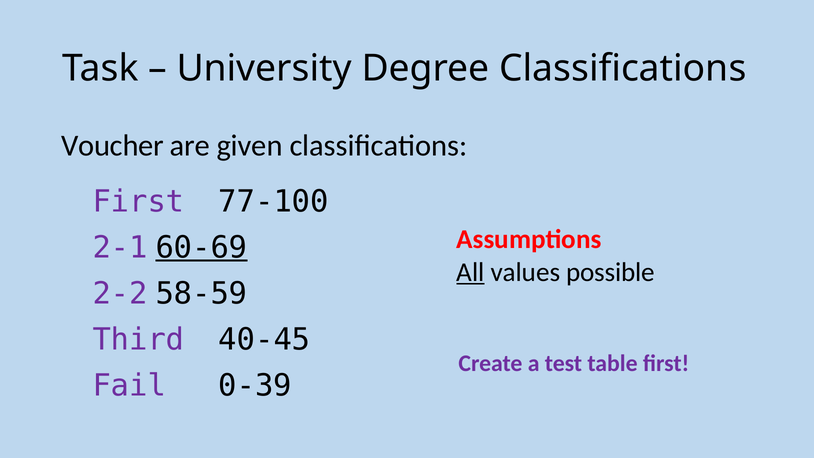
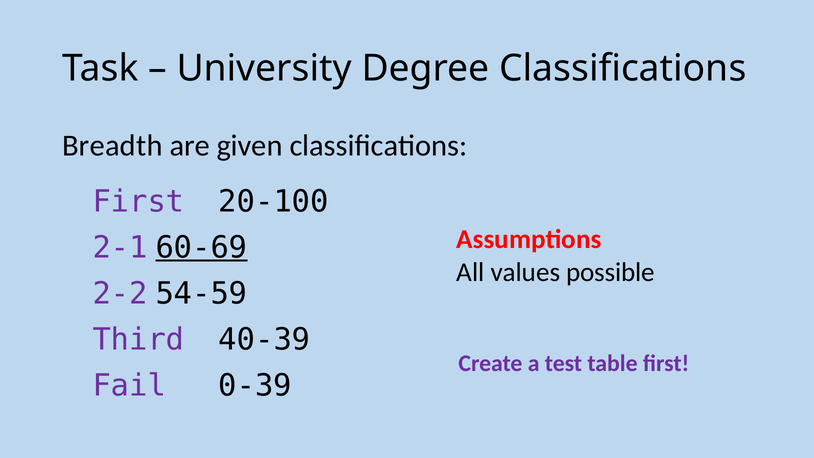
Voucher: Voucher -> Breadth (112, 145)
77-100: 77-100 -> 20-100 (274, 202)
All underline: present -> none (470, 272)
58-59: 58-59 -> 54-59 (201, 293)
40-45: 40-45 -> 40-39 (264, 339)
